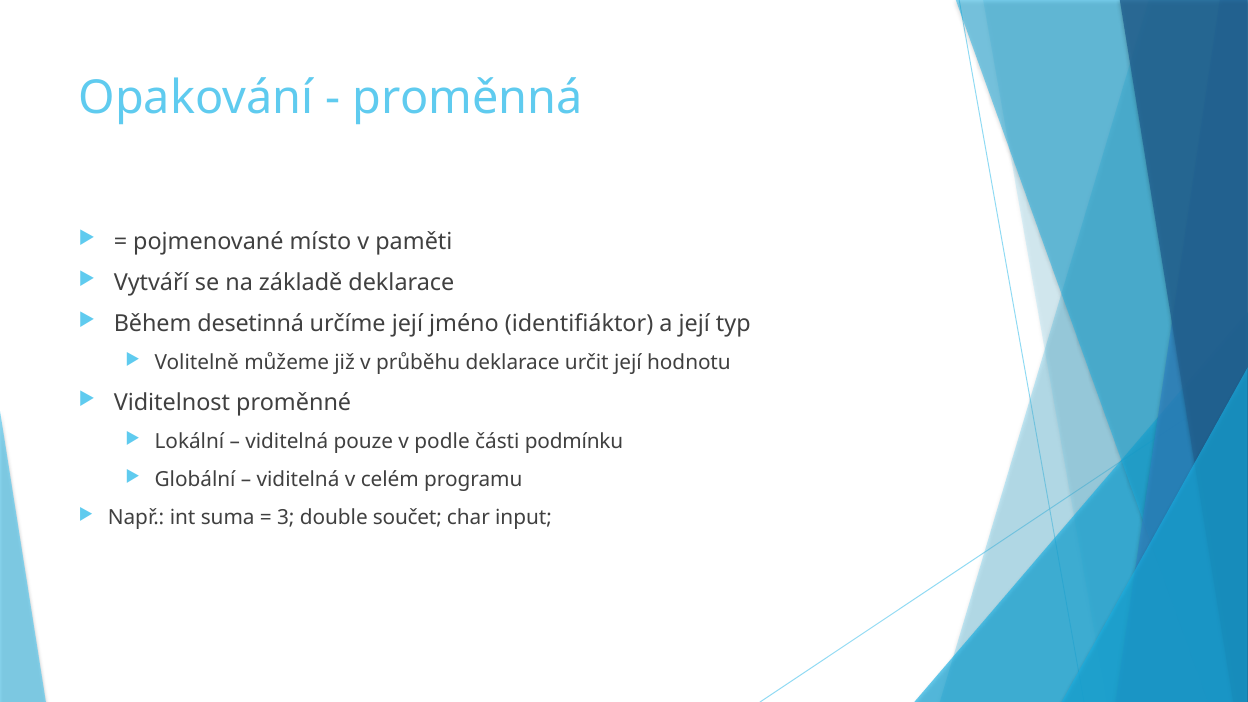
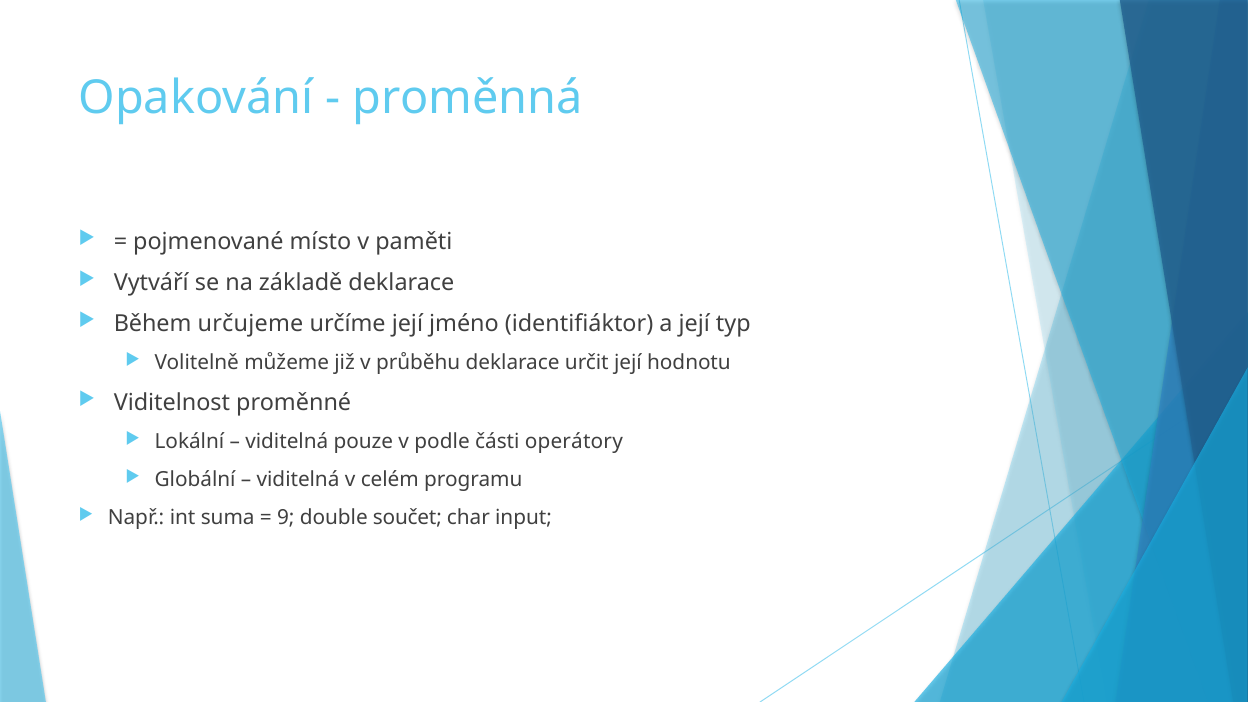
desetinná: desetinná -> určujeme (251, 324)
podmínku: podmínku -> operátory (574, 442)
3: 3 -> 9 (286, 518)
